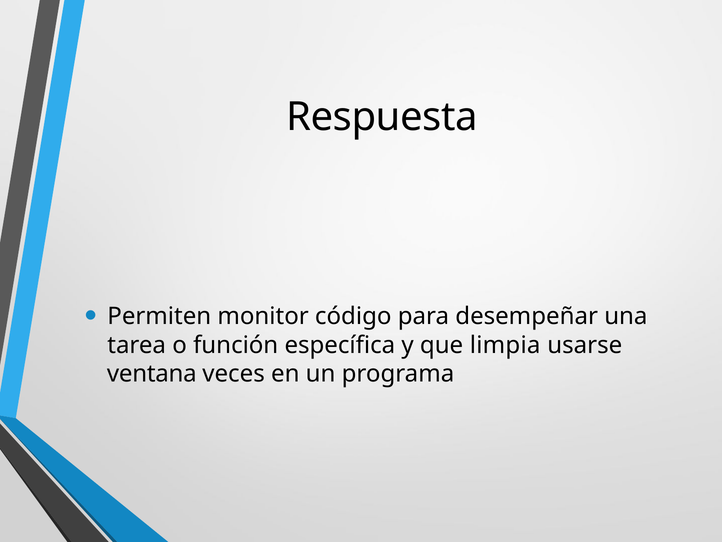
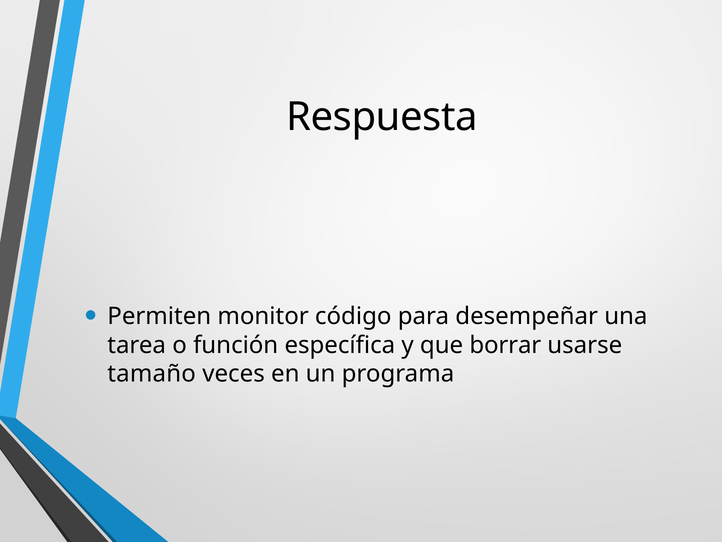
limpia: limpia -> borrar (505, 345)
ventana: ventana -> tamaño (152, 374)
